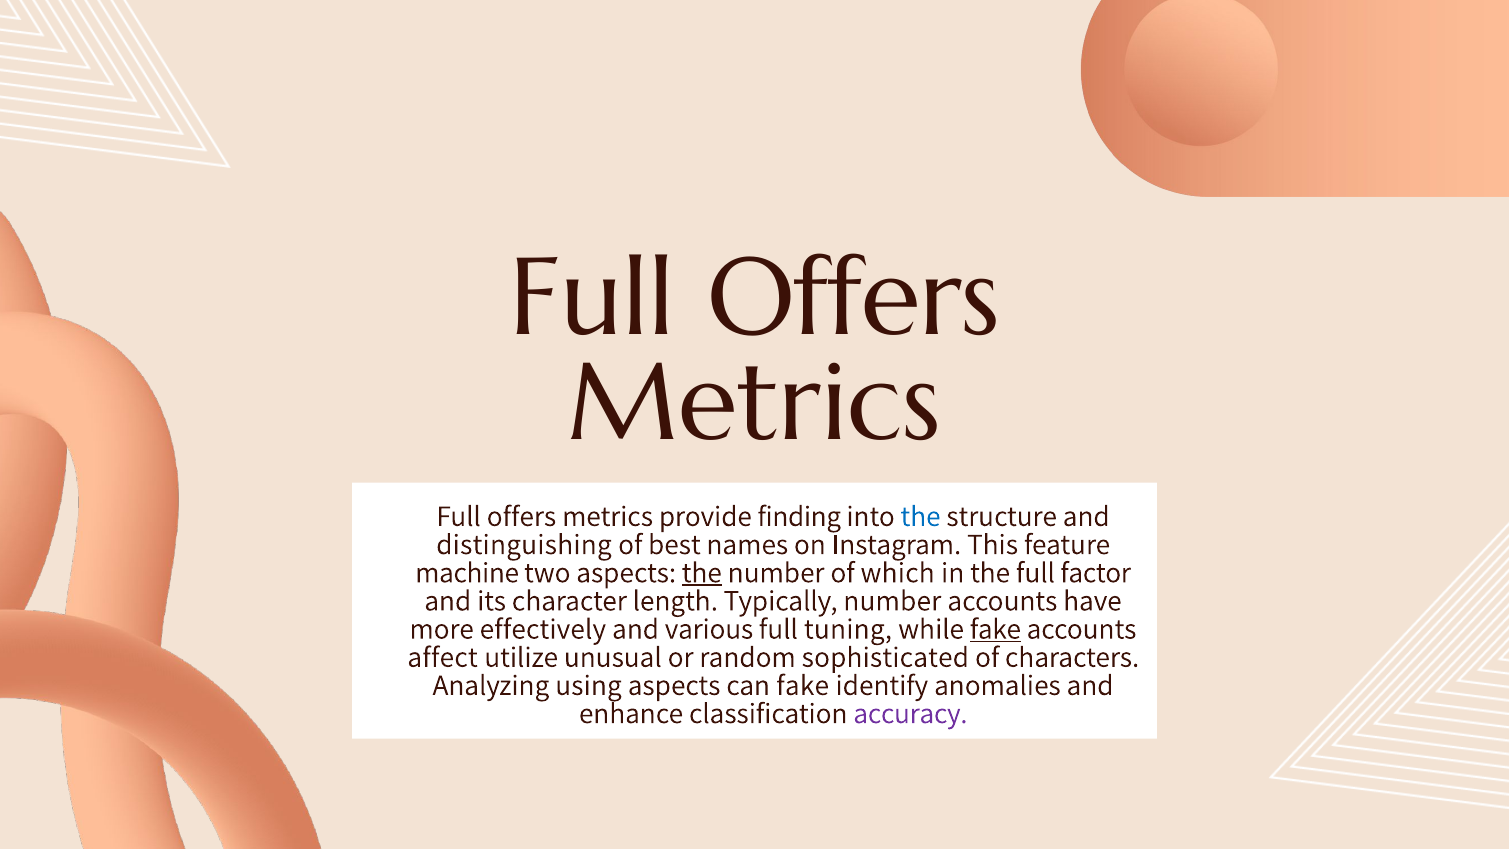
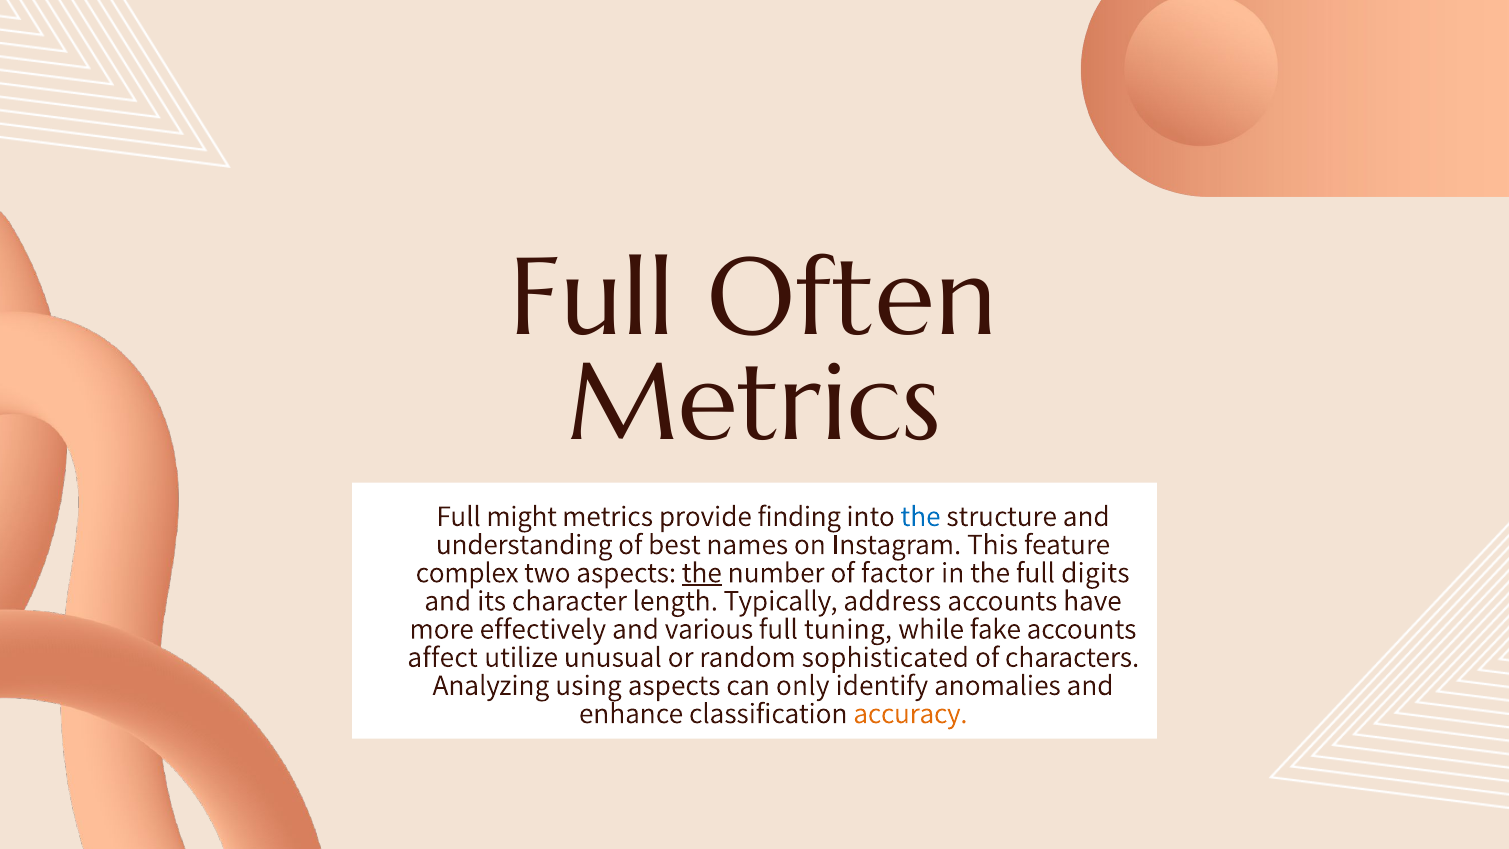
Offers: Offers -> Often (852, 298)
offers: offers -> might (522, 516)
distinguishing: distinguishing -> understanding (524, 544)
machine: machine -> complex (467, 572)
which: which -> factor (898, 572)
factor: factor -> digits (1095, 572)
Typically number: number -> address (892, 601)
fake underline: present -> none (995, 629)
can fake: fake -> only (803, 685)
accuracy colour: purple -> orange (910, 713)
